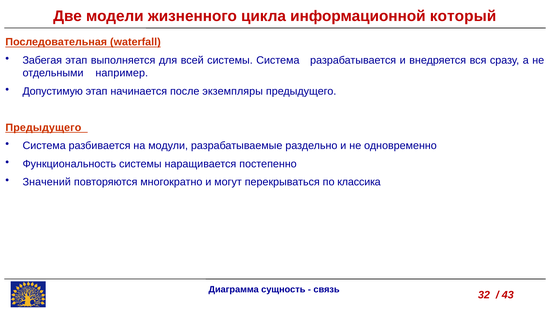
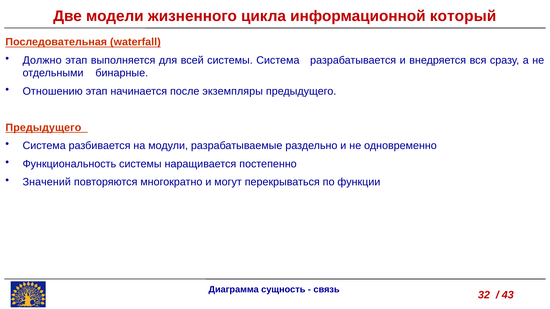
Забегая: Забегая -> Должно (42, 60)
например: например -> бинарные (122, 73)
Допустимую: Допустимую -> Отношению (53, 91)
классика: классика -> функции (359, 182)
